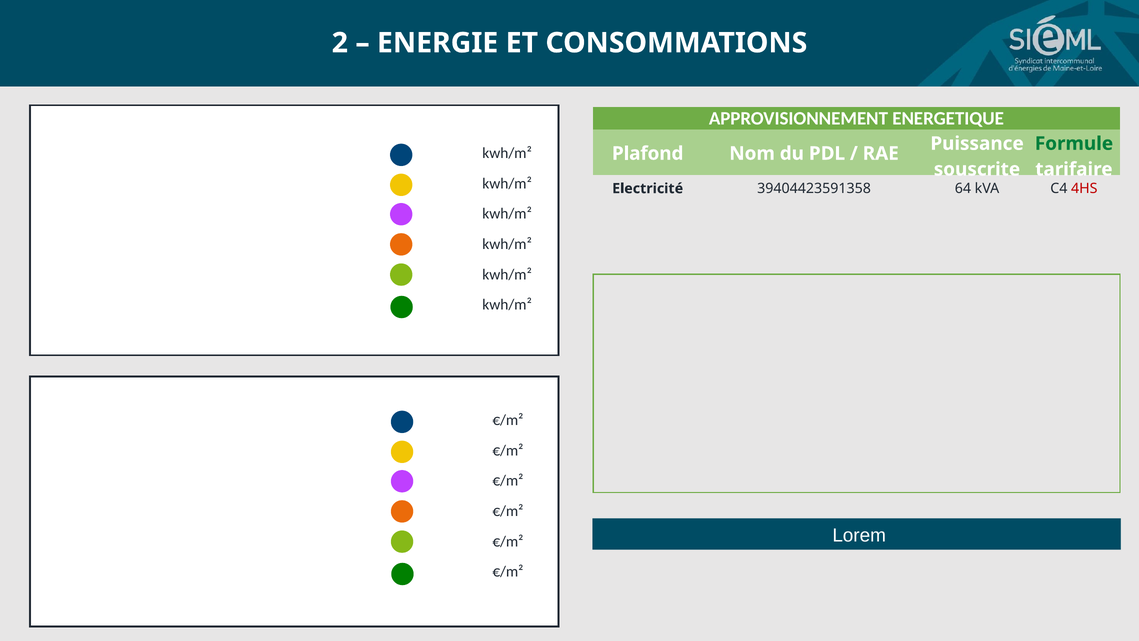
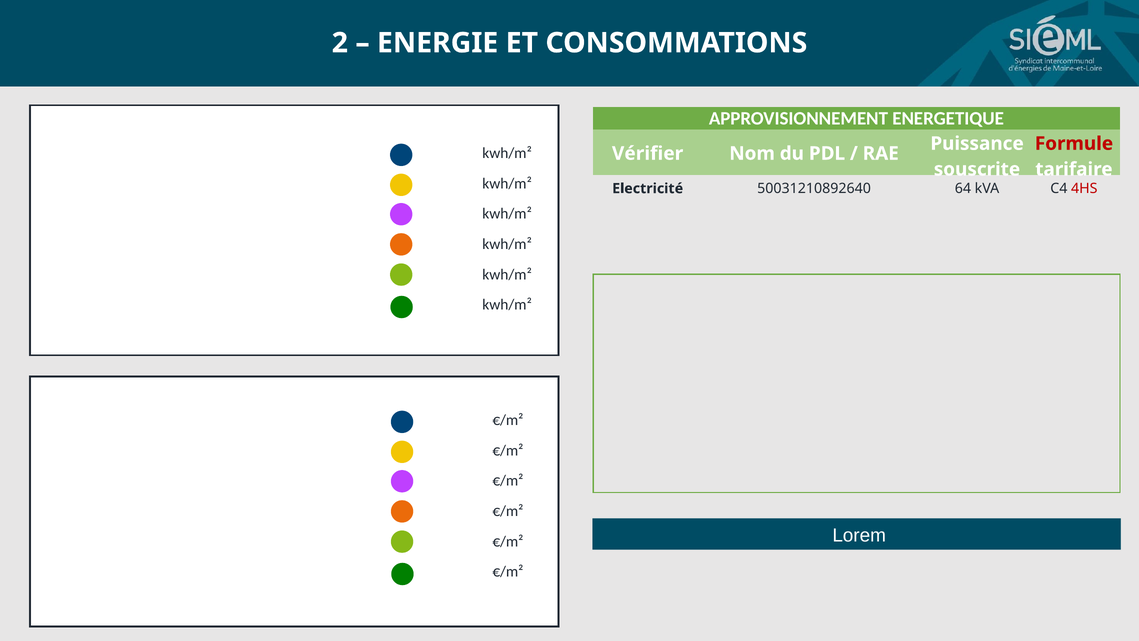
Formule colour: green -> red (1074, 144)
Plafond: Plafond -> Vérifier (648, 153)
39404423591358: 39404423591358 -> 50031210892640 (814, 188)
